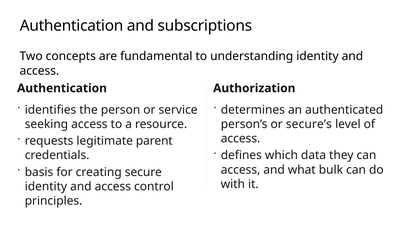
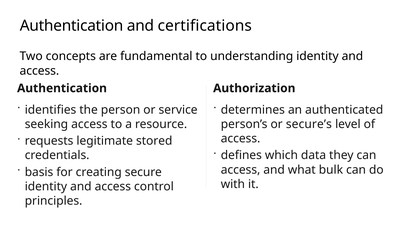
subscriptions: subscriptions -> certifications (205, 26)
parent: parent -> stored (154, 141)
